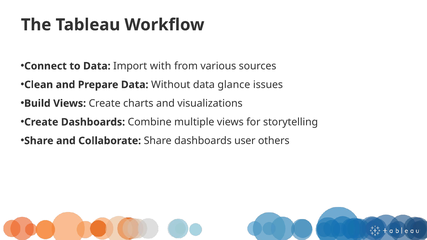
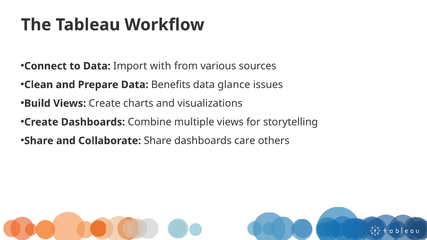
Without: Without -> Benefits (171, 85)
user: user -> care (245, 141)
